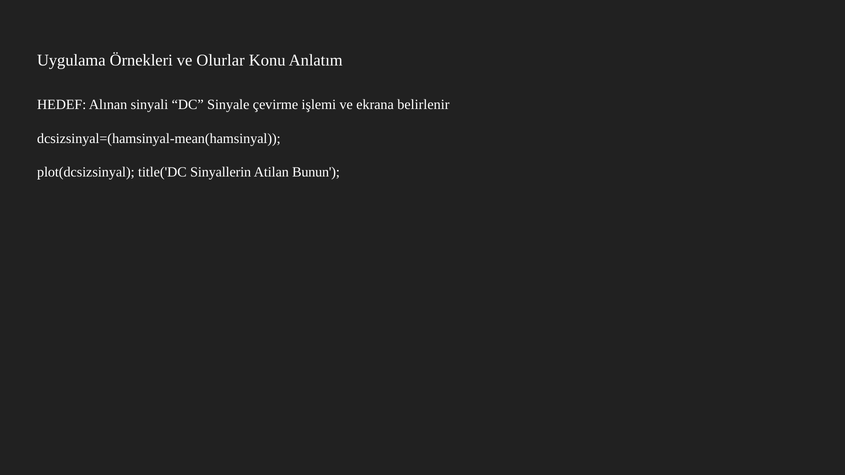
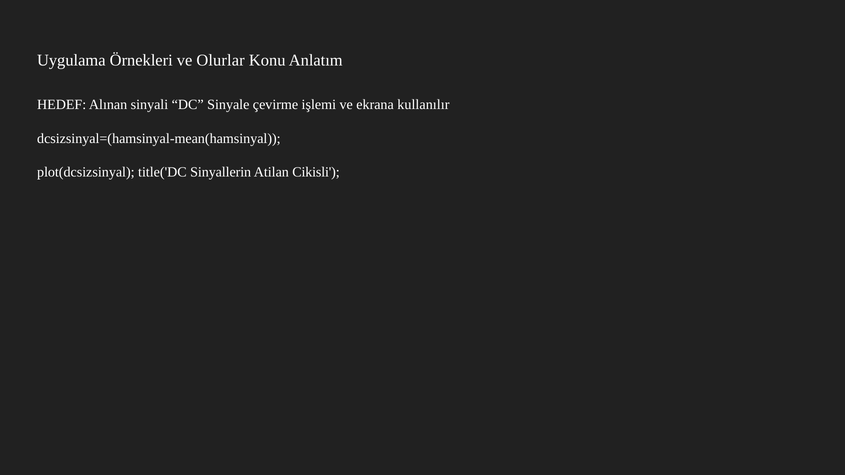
belirlenir: belirlenir -> kullanılır (423, 105)
Bunun: Bunun -> Cikisli (316, 172)
